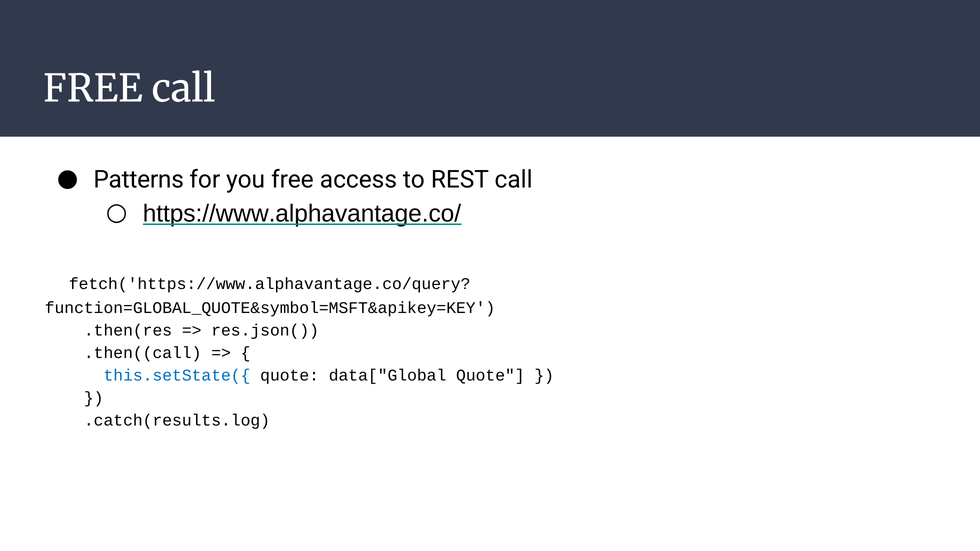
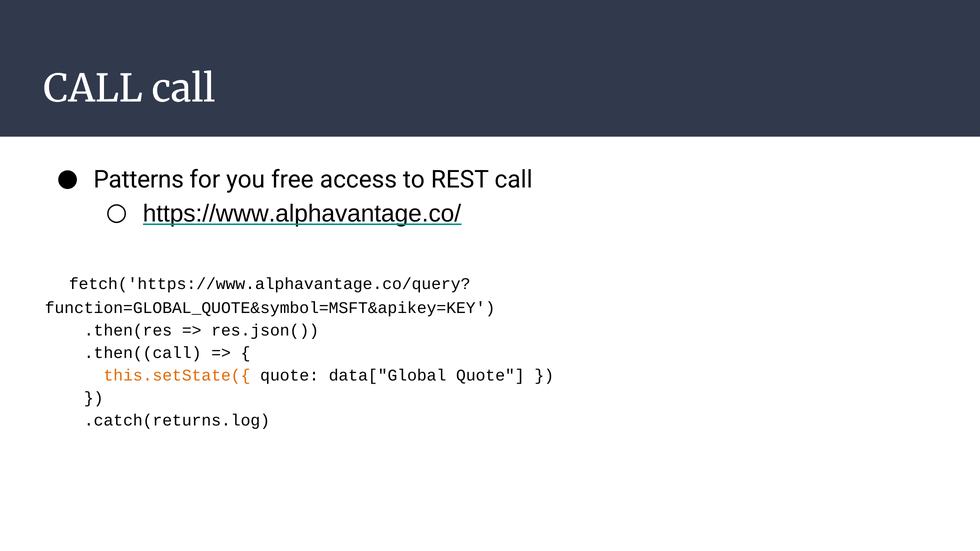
FREE: FREE -> CALL (93, 89)
this.setState({ colour: blue -> orange (177, 376)
.catch(results.log: .catch(results.log -> .catch(returns.log (177, 421)
